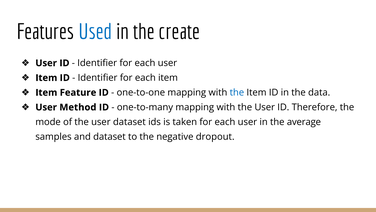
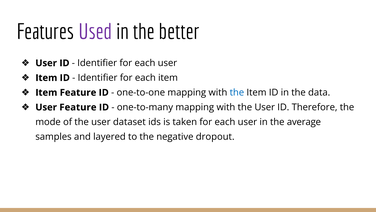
Used colour: blue -> purple (95, 32)
create: create -> better (179, 32)
User Method: Method -> Feature (78, 107)
and dataset: dataset -> layered (109, 136)
